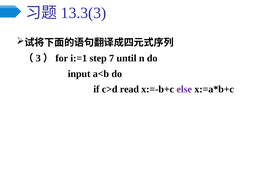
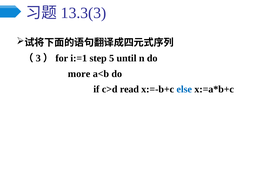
7: 7 -> 5 (112, 58)
input: input -> more (79, 74)
else colour: purple -> blue (184, 89)
